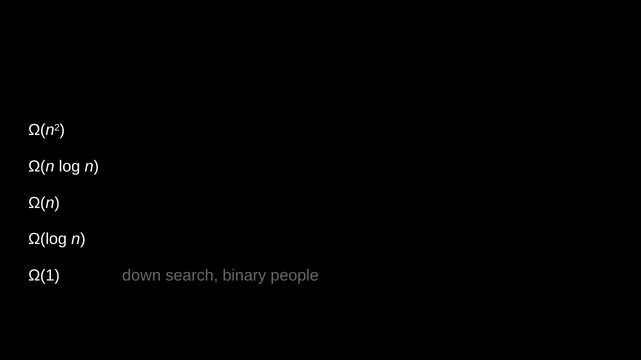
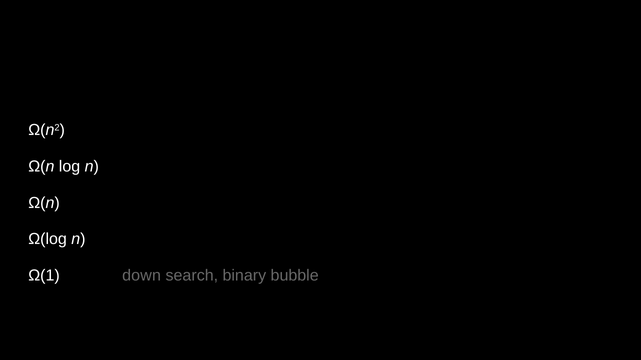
people: people -> bubble (295, 276)
